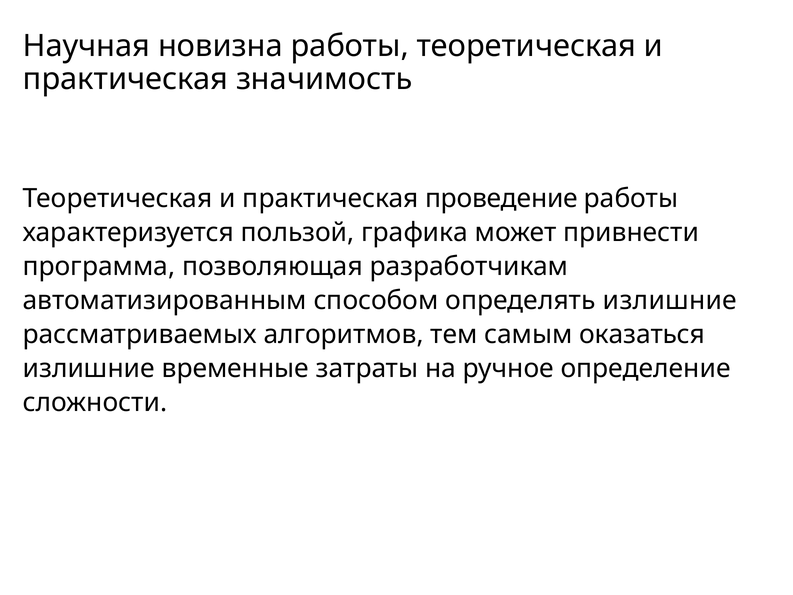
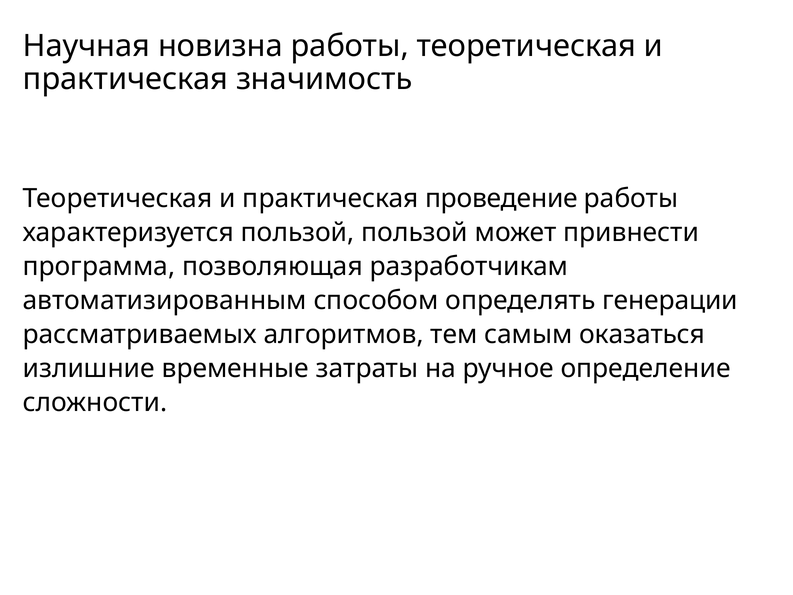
пользой графика: графика -> пользой (415, 232)
определять излишние: излишние -> генерации (670, 300)
